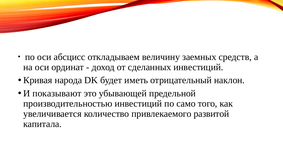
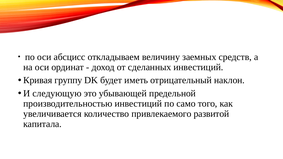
народа: народа -> группу (68, 80)
показывают: показывают -> следующую (57, 94)
